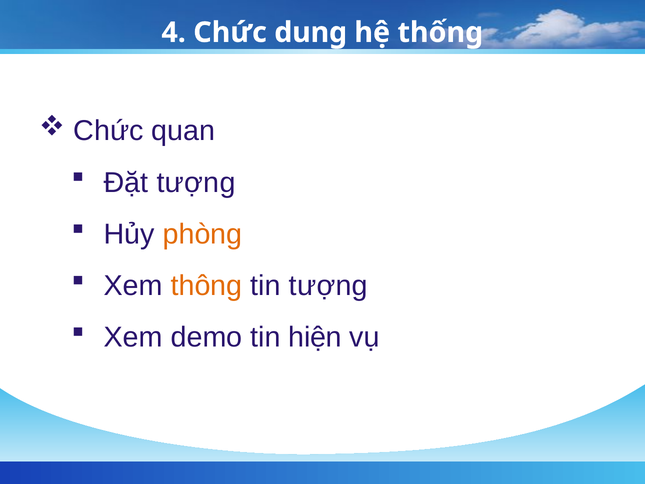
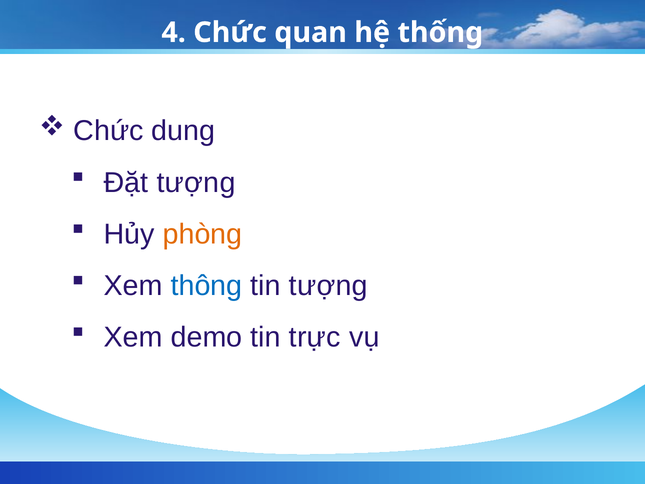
dung: dung -> quan (311, 32)
quan: quan -> dung (183, 131)
thông colour: orange -> blue (207, 286)
hiện: hiện -> trực (315, 337)
